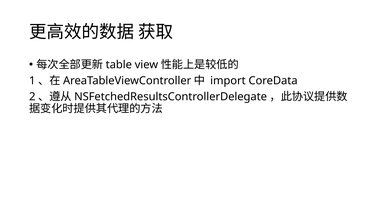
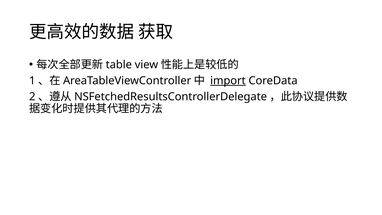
import underline: none -> present (228, 81)
